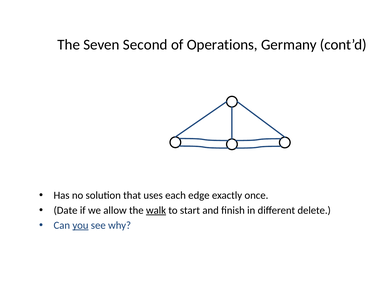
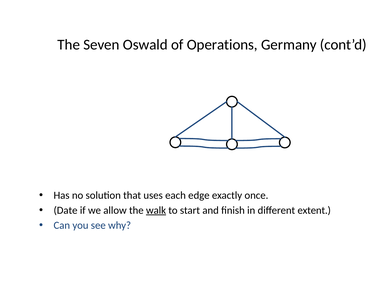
Second: Second -> Oswald (145, 45)
delete: delete -> extent (314, 210)
you underline: present -> none (80, 225)
